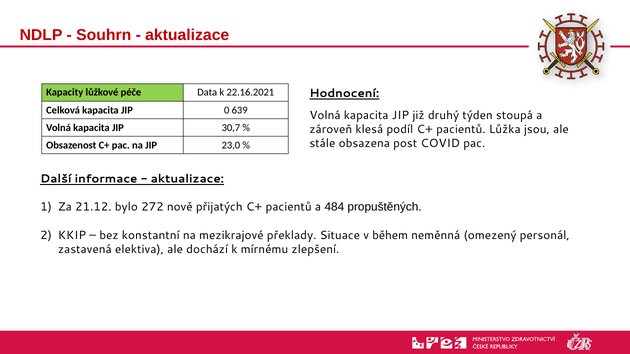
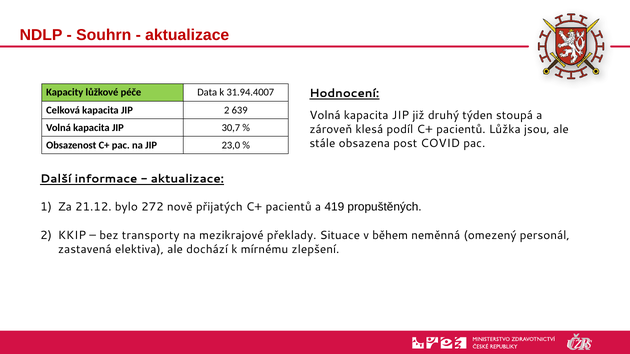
22.16.2021: 22.16.2021 -> 31.94.4007 (250, 93)
JIP 0: 0 -> 2 (227, 110)
484: 484 -> 419 (334, 207)
konstantní: konstantní -> transporty (151, 236)
